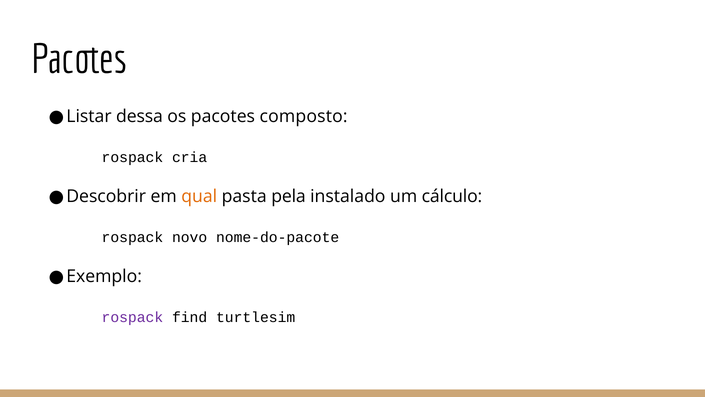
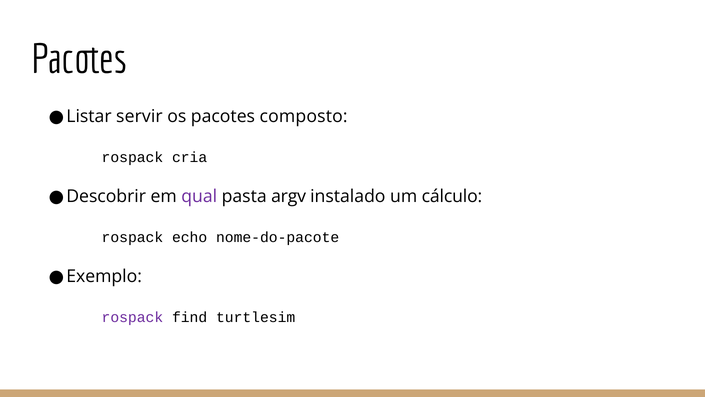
dessa: dessa -> servir (139, 116)
qual colour: orange -> purple (199, 196)
pela: pela -> argv (289, 196)
novo: novo -> echo (190, 237)
